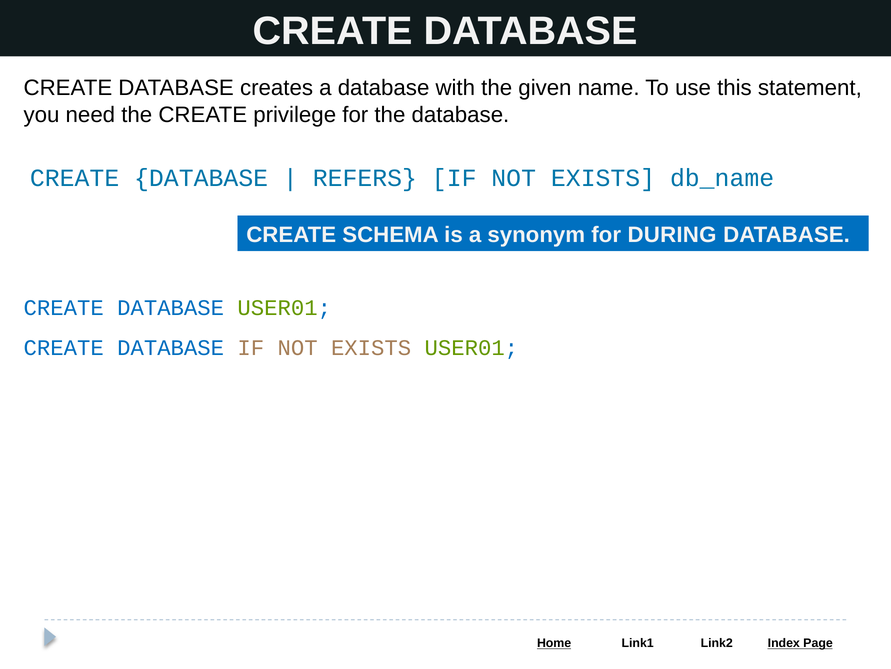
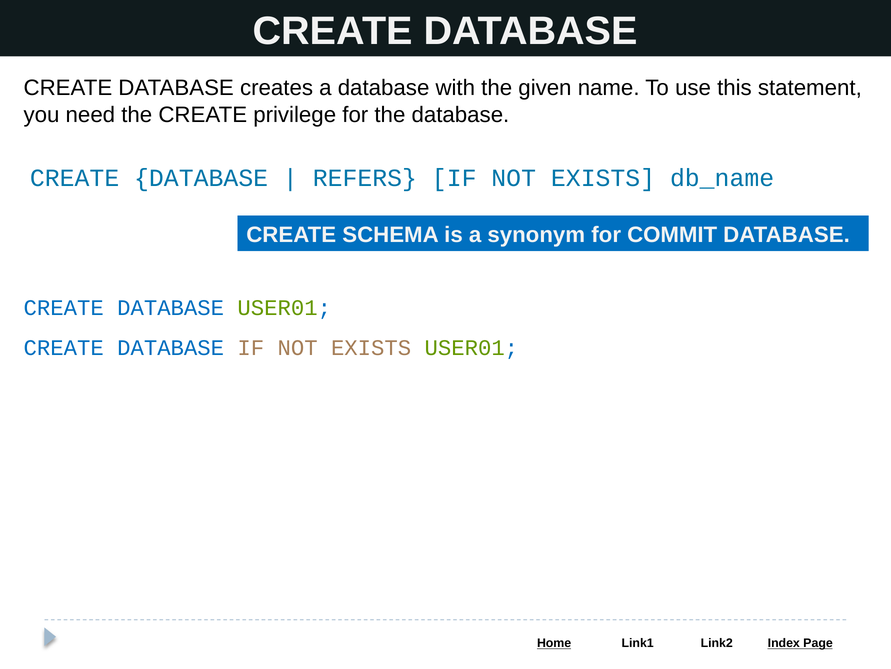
DURING: DURING -> COMMIT (672, 235)
